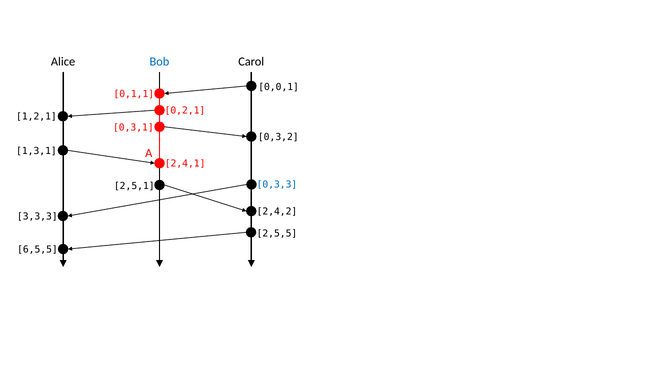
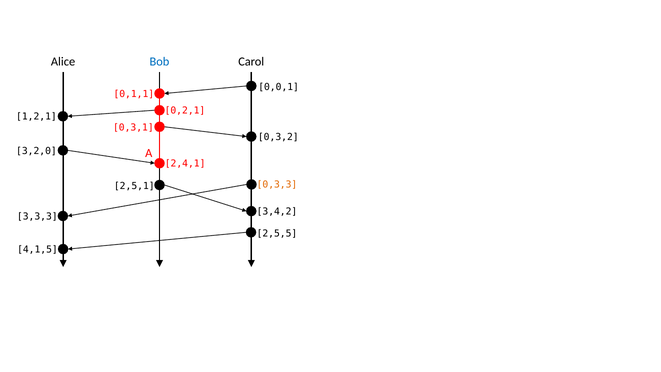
1,3,1: 1,3,1 -> 3,2,0 (36, 151)
0,3,3 colour: blue -> orange (277, 184)
2,4,2: 2,4,2 -> 3,4,2 (277, 212)
6,5,5: 6,5,5 -> 4,1,5 (37, 250)
